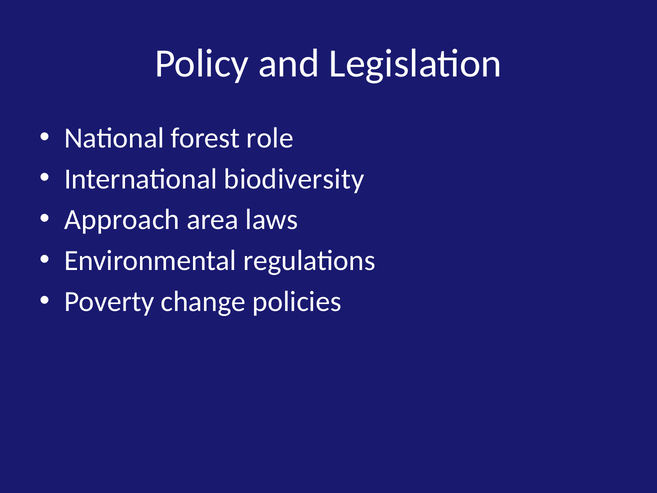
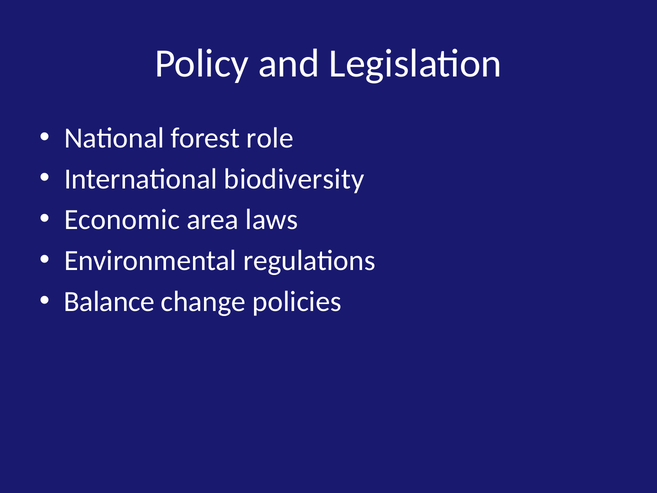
Approach: Approach -> Economic (122, 220)
Poverty: Poverty -> Balance (109, 302)
